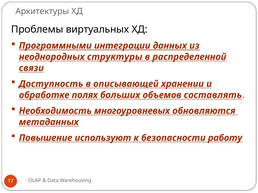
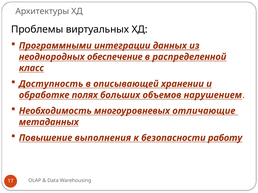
структуры: структуры -> обеспечение (115, 57)
связи: связи -> класс (31, 68)
составлять: составлять -> нарушением (213, 95)
обновляются: обновляются -> отличающие (204, 111)
используют: используют -> выполнения (103, 138)
